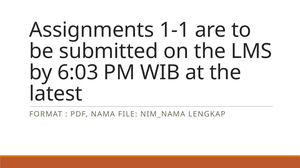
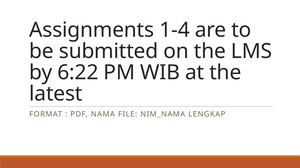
1-1: 1-1 -> 1-4 (175, 30)
6:03: 6:03 -> 6:22 (78, 73)
